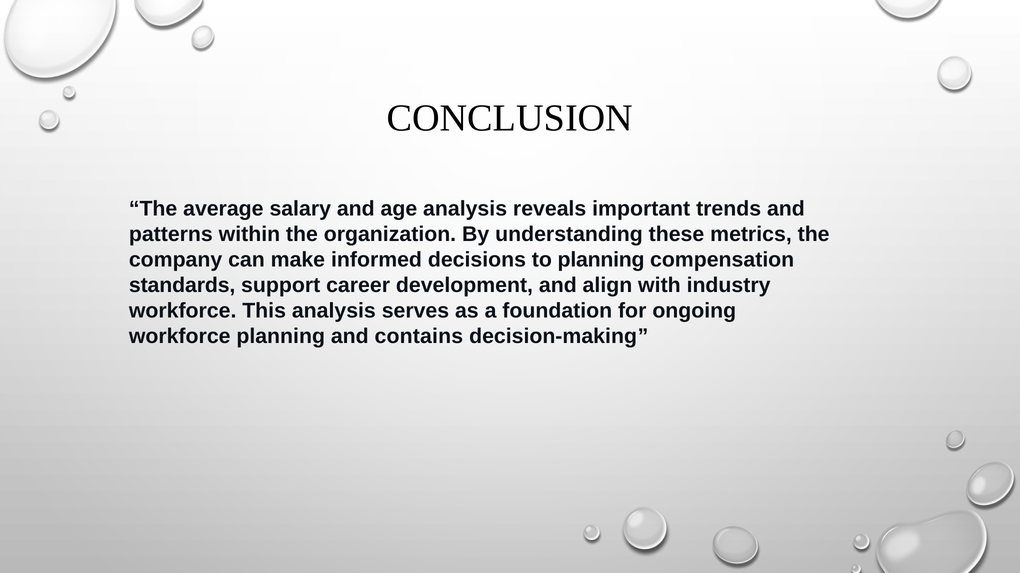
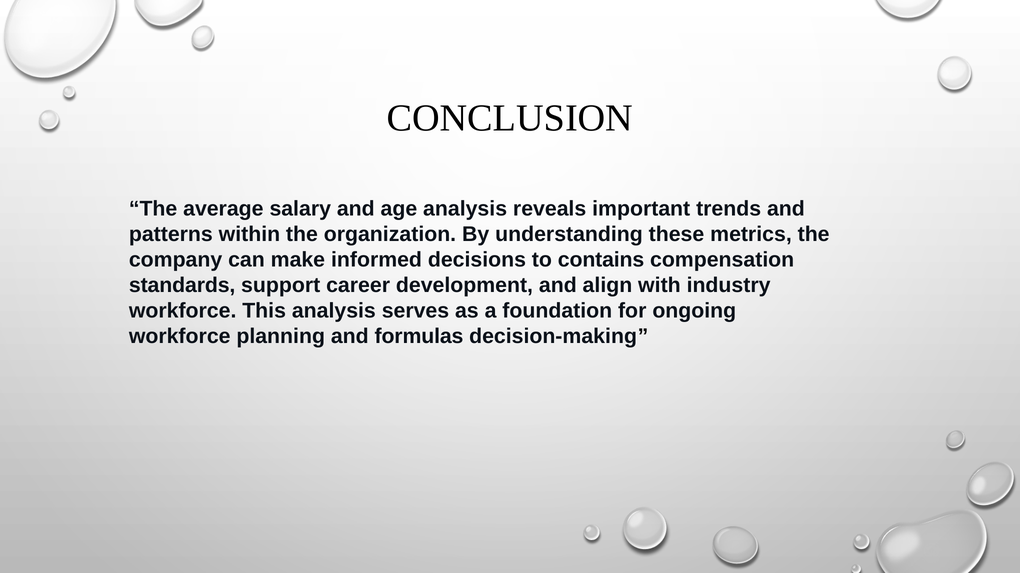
to planning: planning -> contains (601, 260)
contains: contains -> formulas (419, 337)
